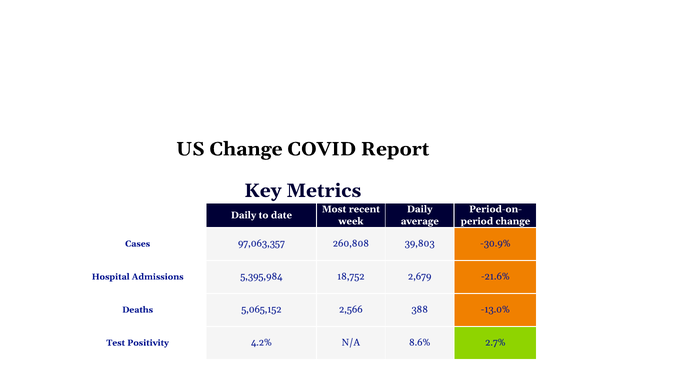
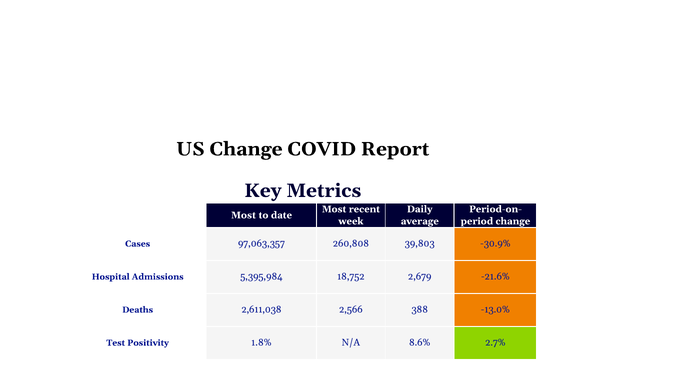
indicator Daily: Daily -> Most (243, 215)
5,065,152: 5,065,152 -> 2,611,038 (261, 310)
4.2%: 4.2% -> 1.8% (261, 343)
